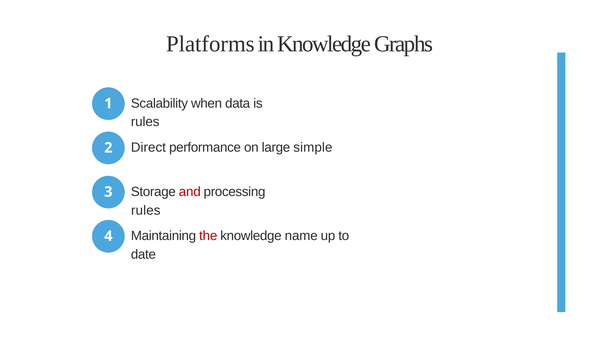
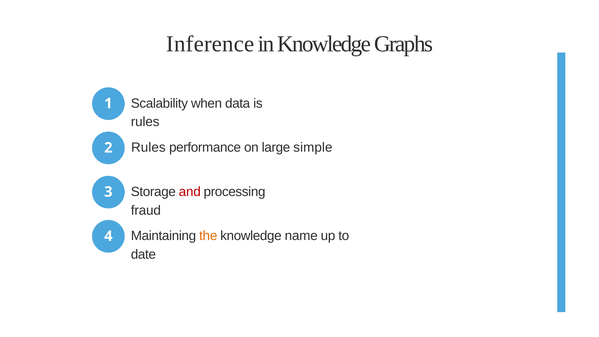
Platforms: Platforms -> Inference (210, 44)
2 Direct: Direct -> Rules (148, 148)
rules: rules -> fraud (146, 210)
the colour: red -> orange (208, 236)
